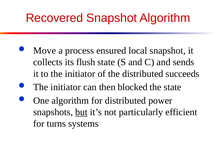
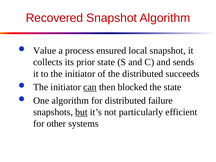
Move: Move -> Value (45, 51)
flush: flush -> prior (86, 62)
can underline: none -> present (90, 87)
power: power -> failure (160, 101)
turns: turns -> other (56, 124)
